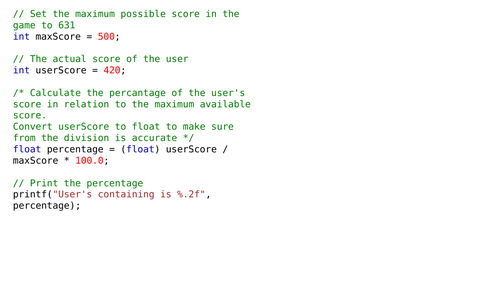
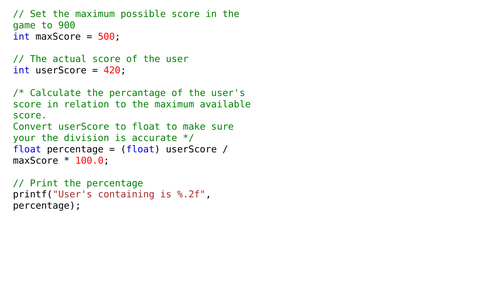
631: 631 -> 900 (67, 25)
from: from -> your (24, 138)
